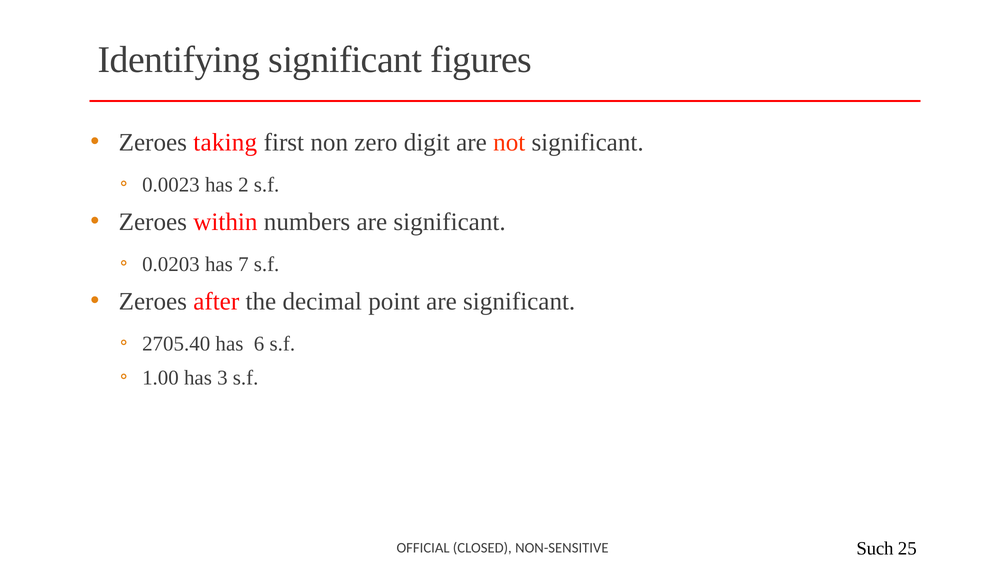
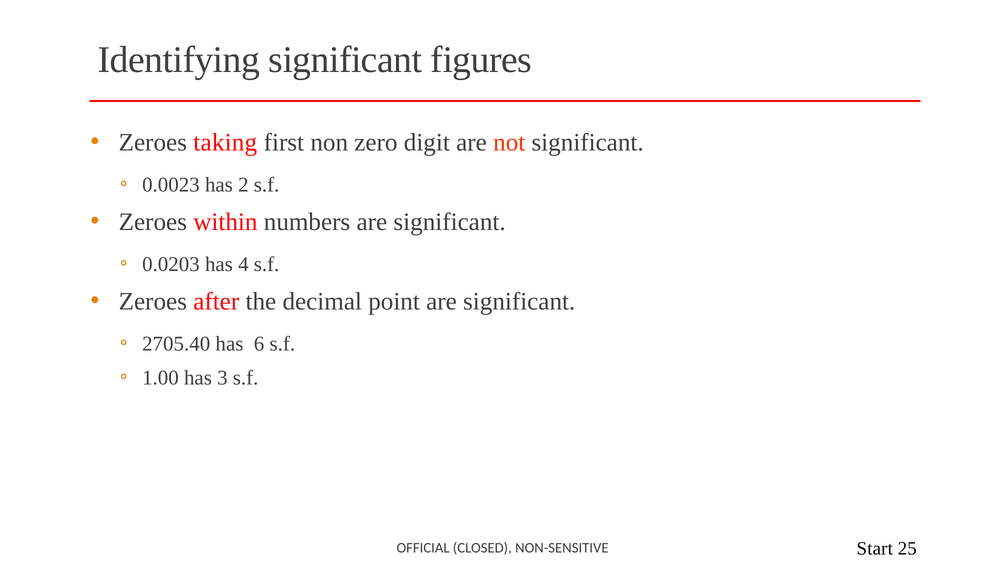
7: 7 -> 4 (243, 264)
Such: Such -> Start (875, 549)
